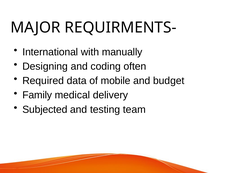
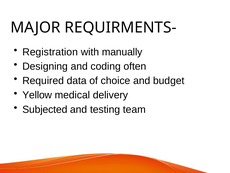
International: International -> Registration (50, 52)
mobile: mobile -> choice (116, 81)
Family: Family -> Yellow (37, 95)
